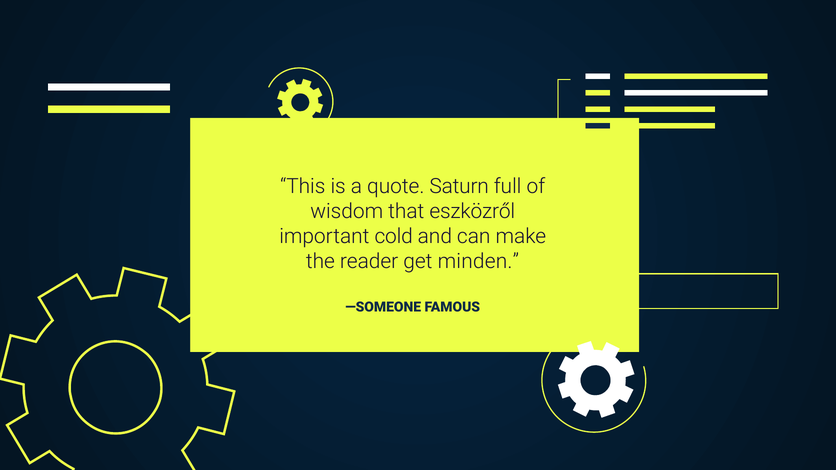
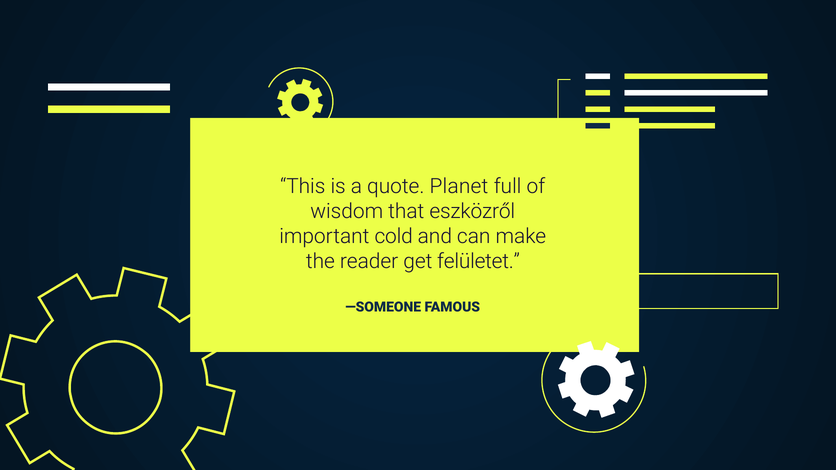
Saturn: Saturn -> Planet (459, 186)
minden: minden -> felületet (478, 262)
